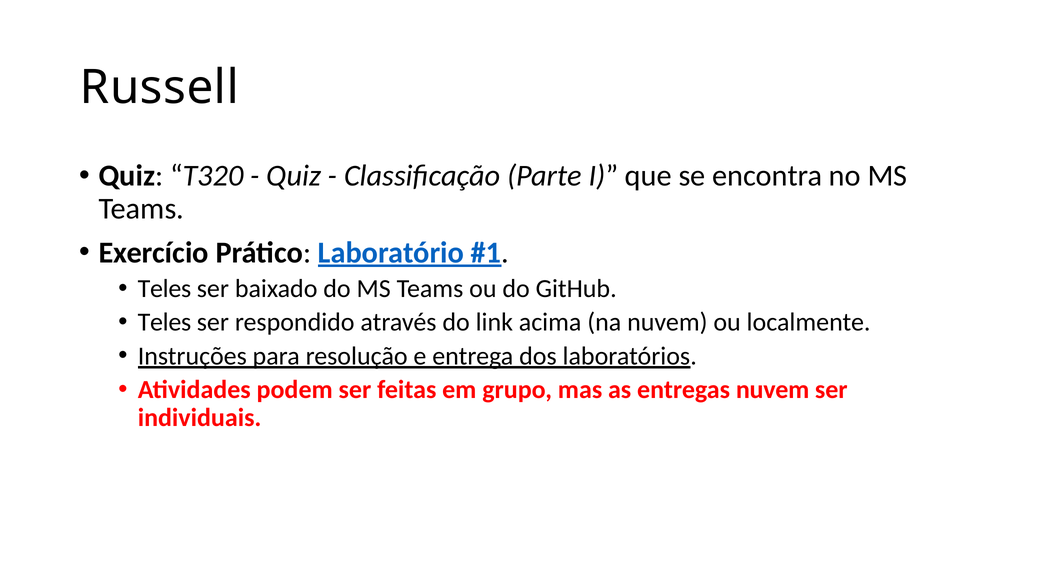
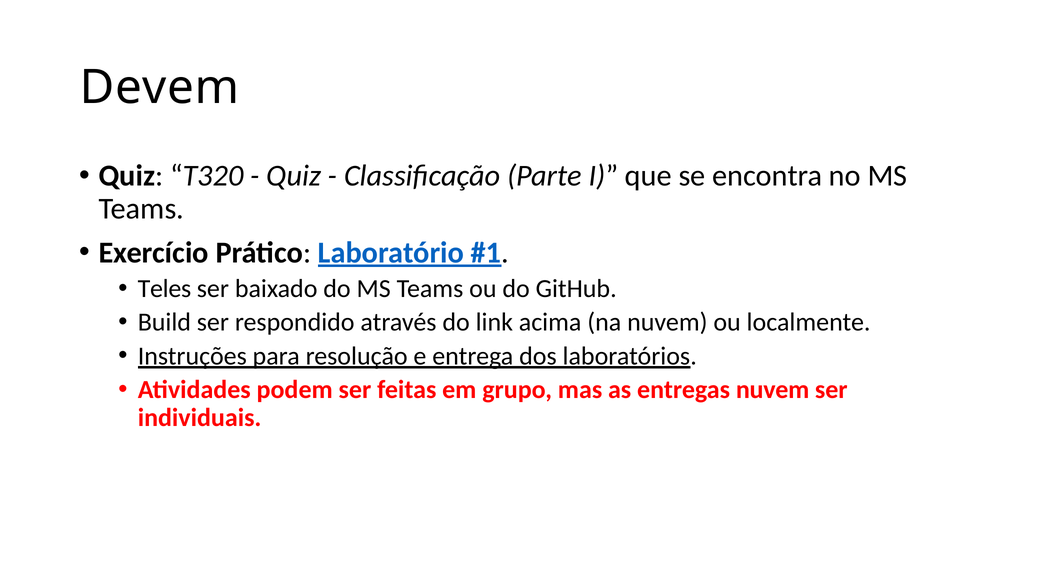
Russell: Russell -> Devem (159, 87)
Teles: Teles -> Build (164, 322)
